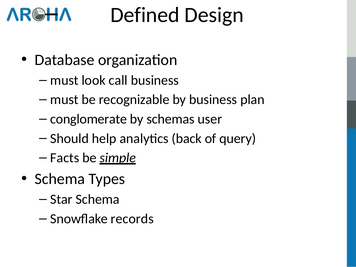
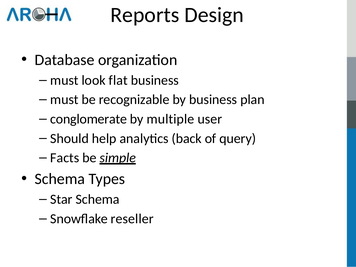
Defined: Defined -> Reports (145, 15)
call: call -> flat (118, 80)
schemas: schemas -> multiple (170, 119)
records: records -> reseller (132, 219)
